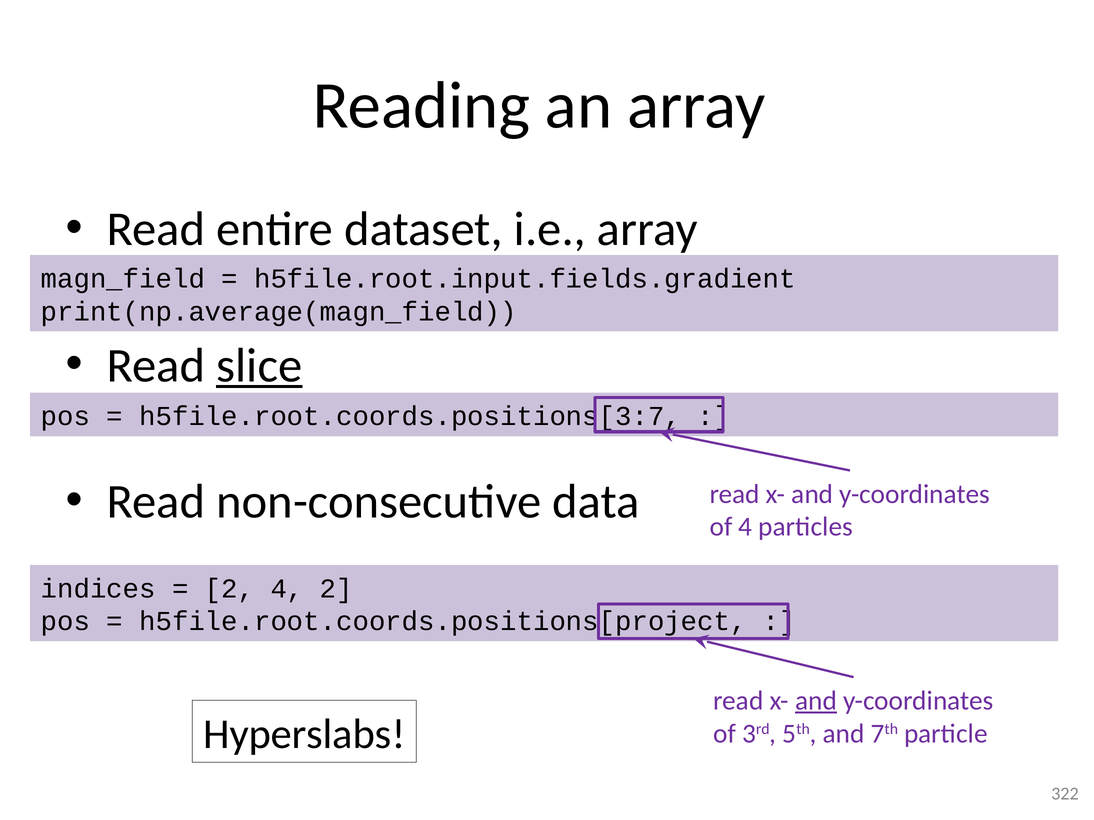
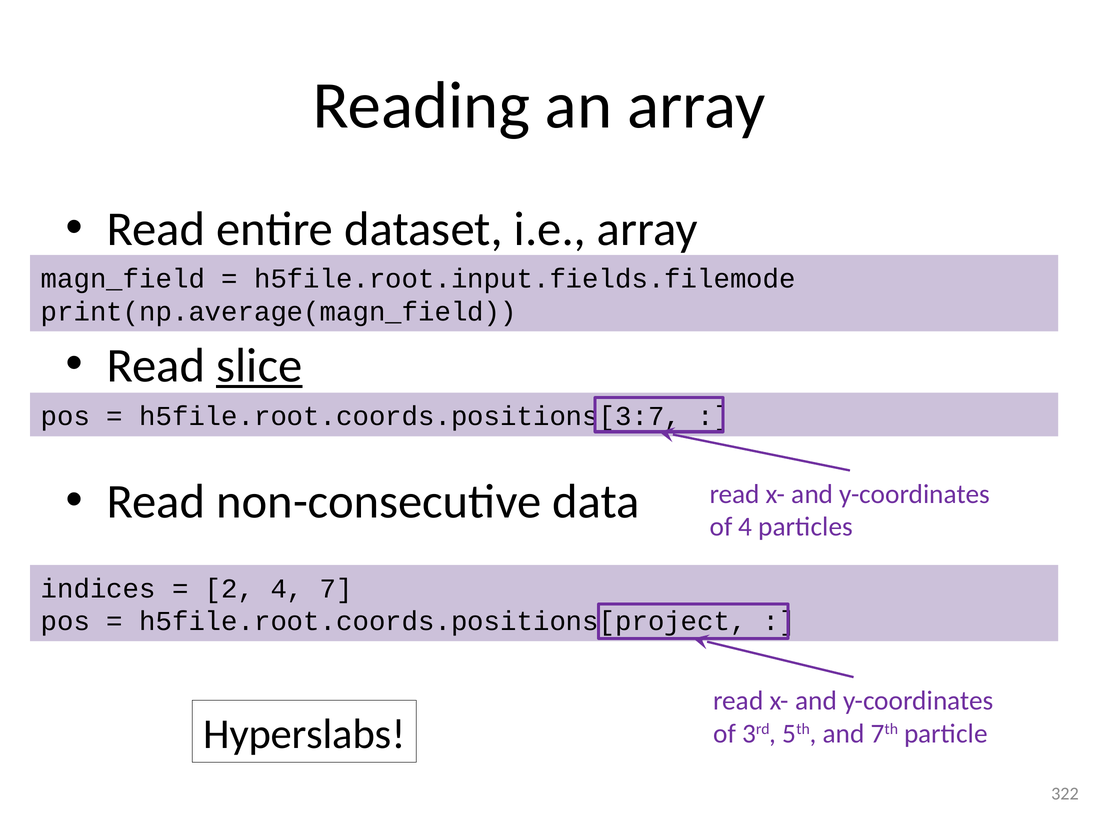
h5file.root.input.fields.gradient: h5file.root.input.fields.gradient -> h5file.root.input.fields.filemode (525, 279)
4 2: 2 -> 7 (336, 589)
and underline: present -> none (816, 701)
